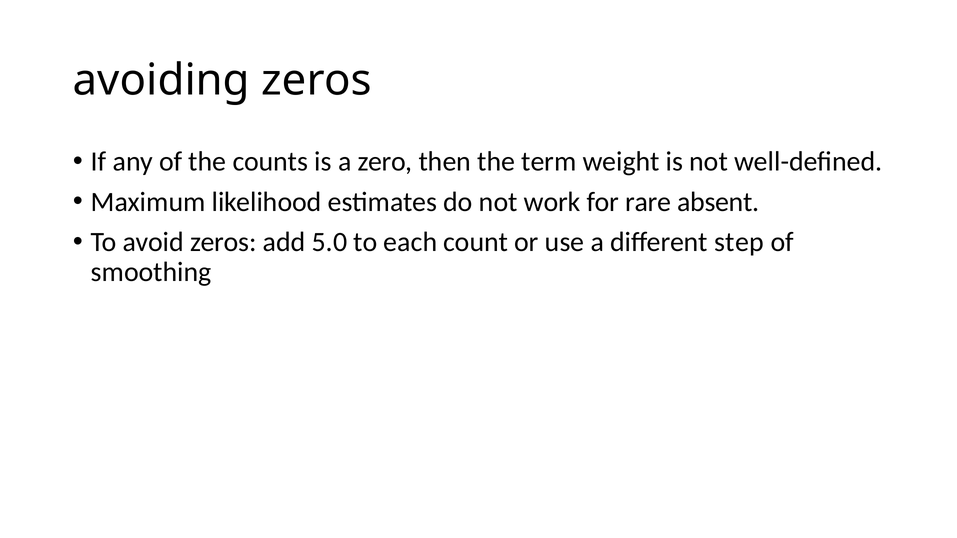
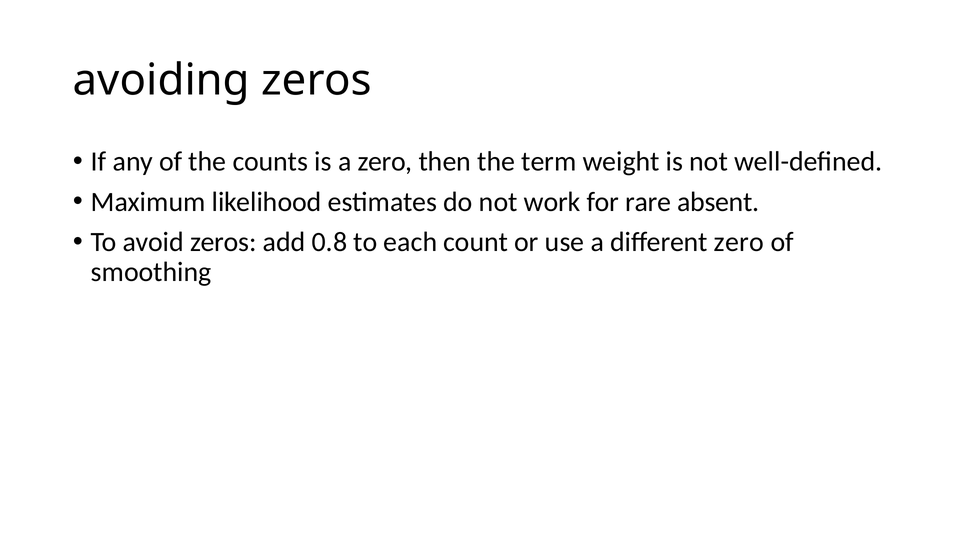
5.0: 5.0 -> 0.8 (329, 242)
different step: step -> zero (739, 242)
